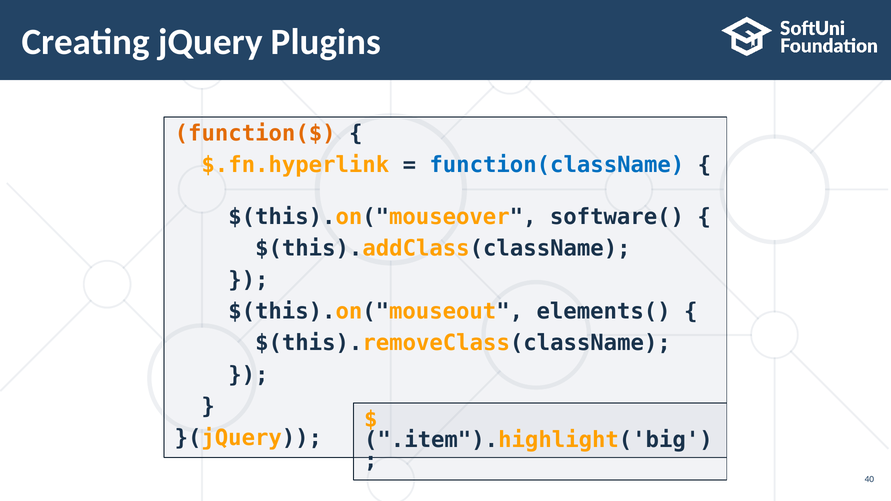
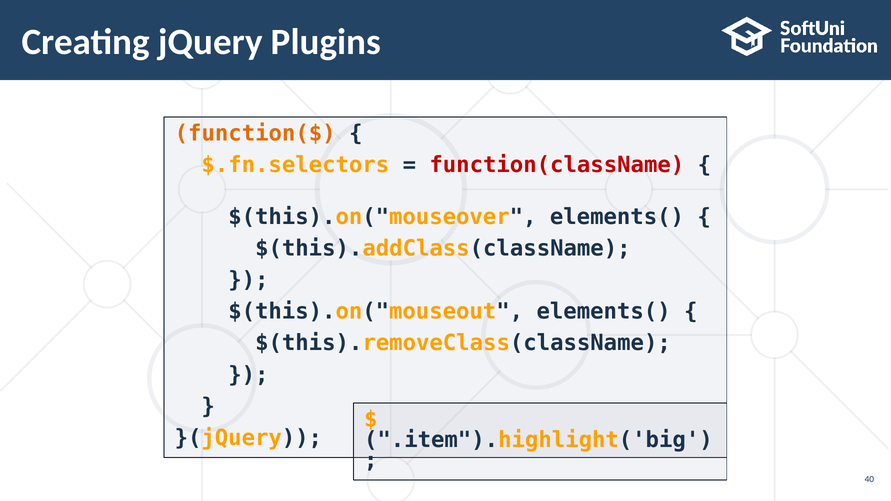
$.fn.hyperlink: $.fn.hyperlink -> $.fn.selectors (295, 165)
function(className colour: blue -> red (557, 165)
$(this).on("mouseover software(: software( -> elements( (617, 217)
